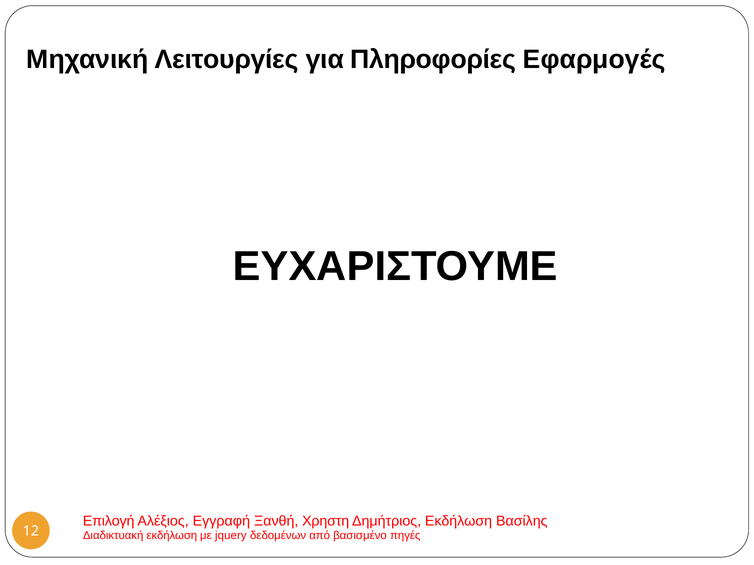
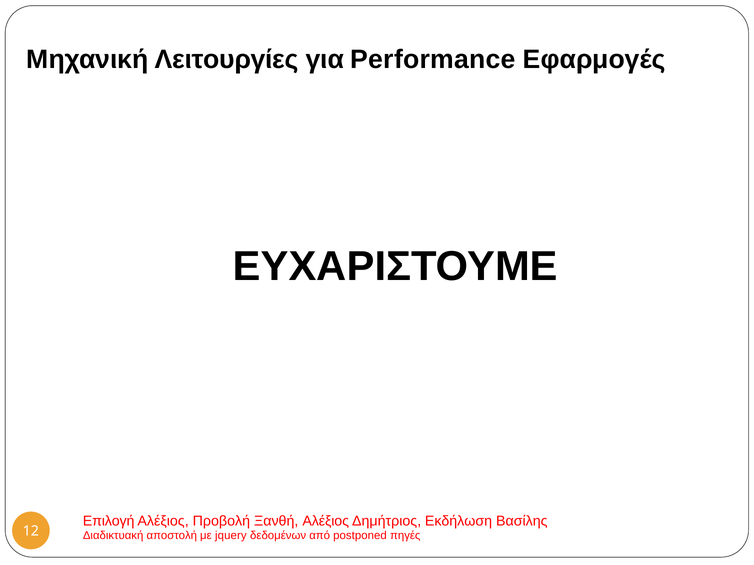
Πληροφορίες: Πληροφορίες -> Performance (433, 59)
Εγγραφή: Εγγραφή -> Προβολή (221, 521)
Ξανθή Χρηστη: Χρηστη -> Αλέξιος (326, 521)
Διαδικτυακή εκδήλωση: εκδήλωση -> αποστολή (172, 536)
βασισμένo: βασισμένo -> postponed (360, 536)
